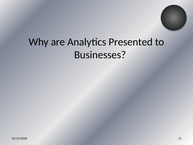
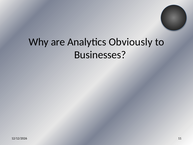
Presented: Presented -> Obviously (131, 42)
